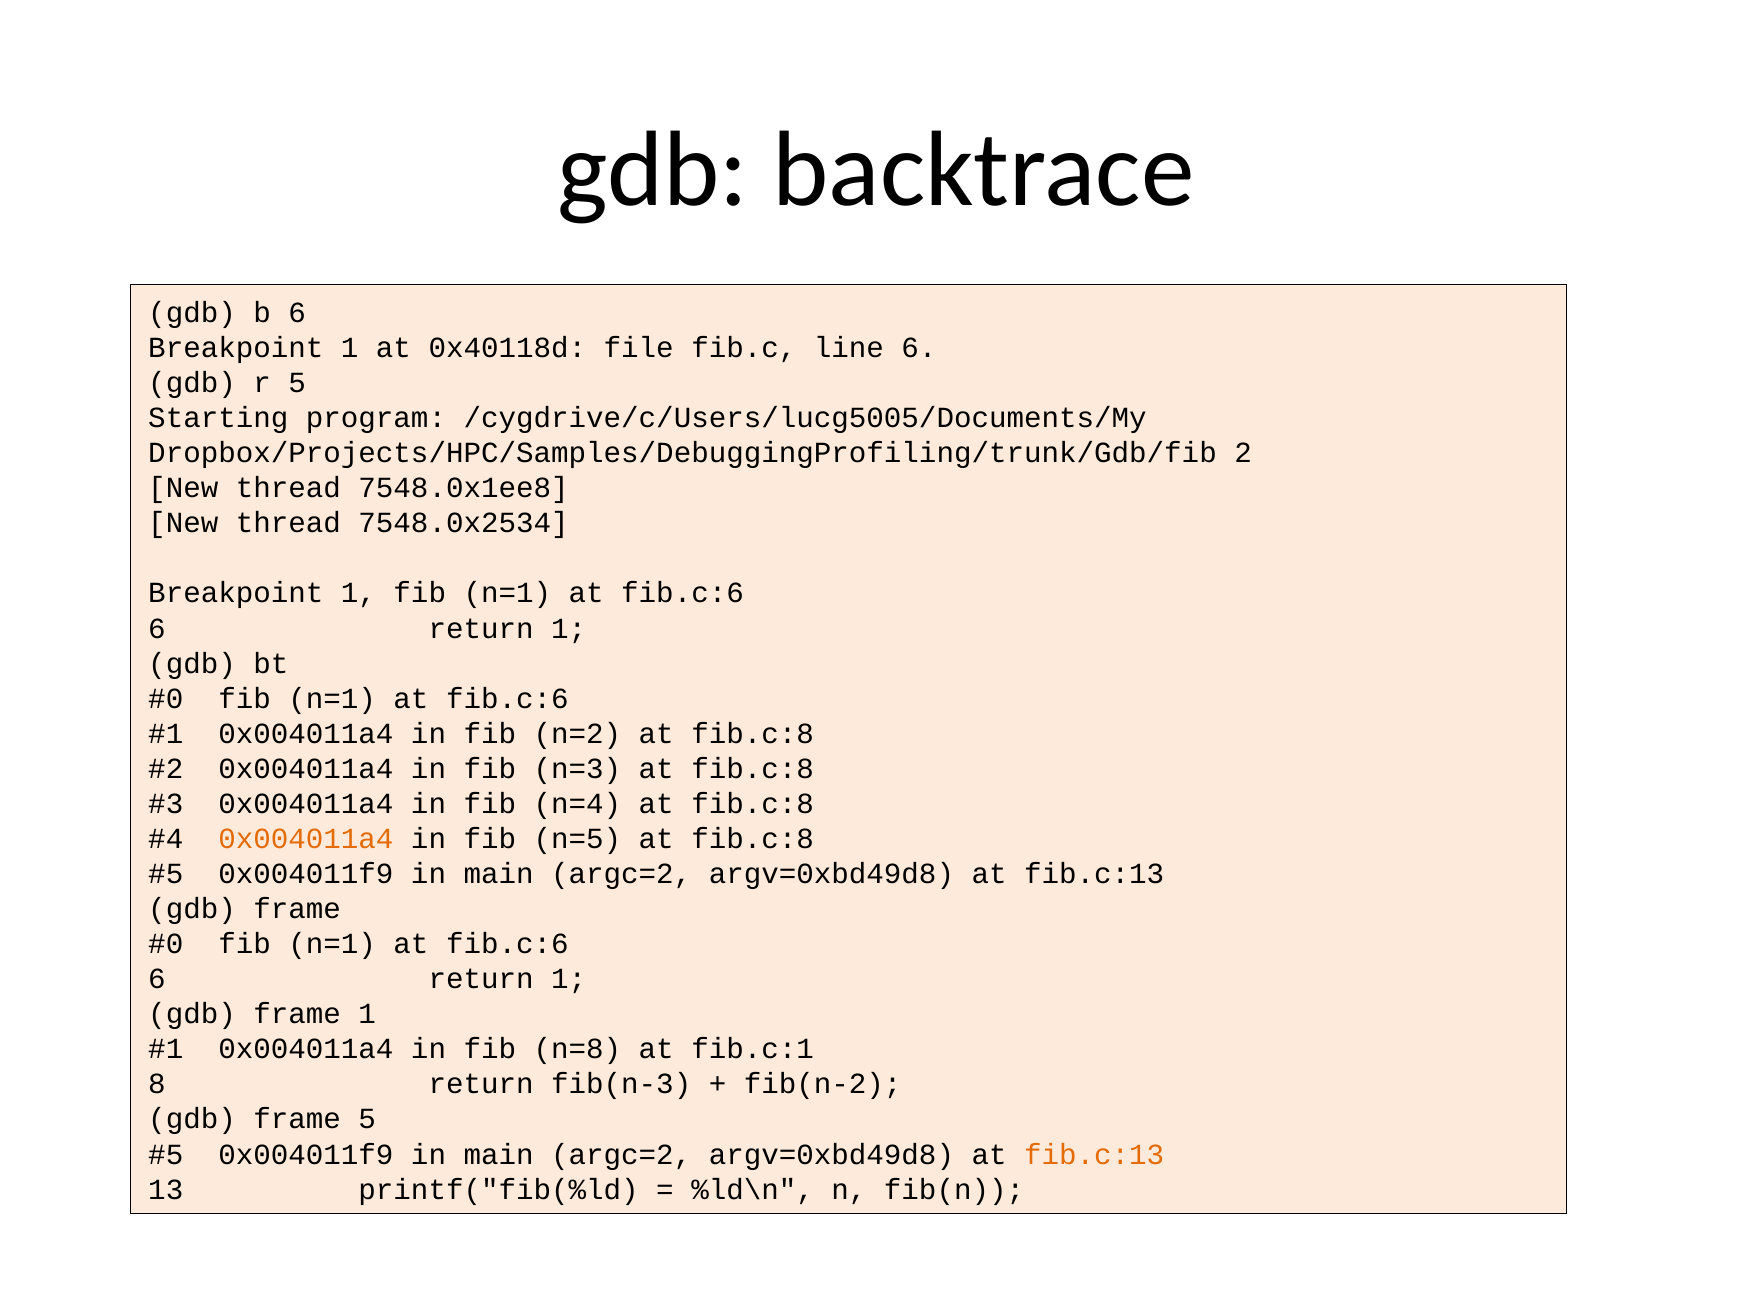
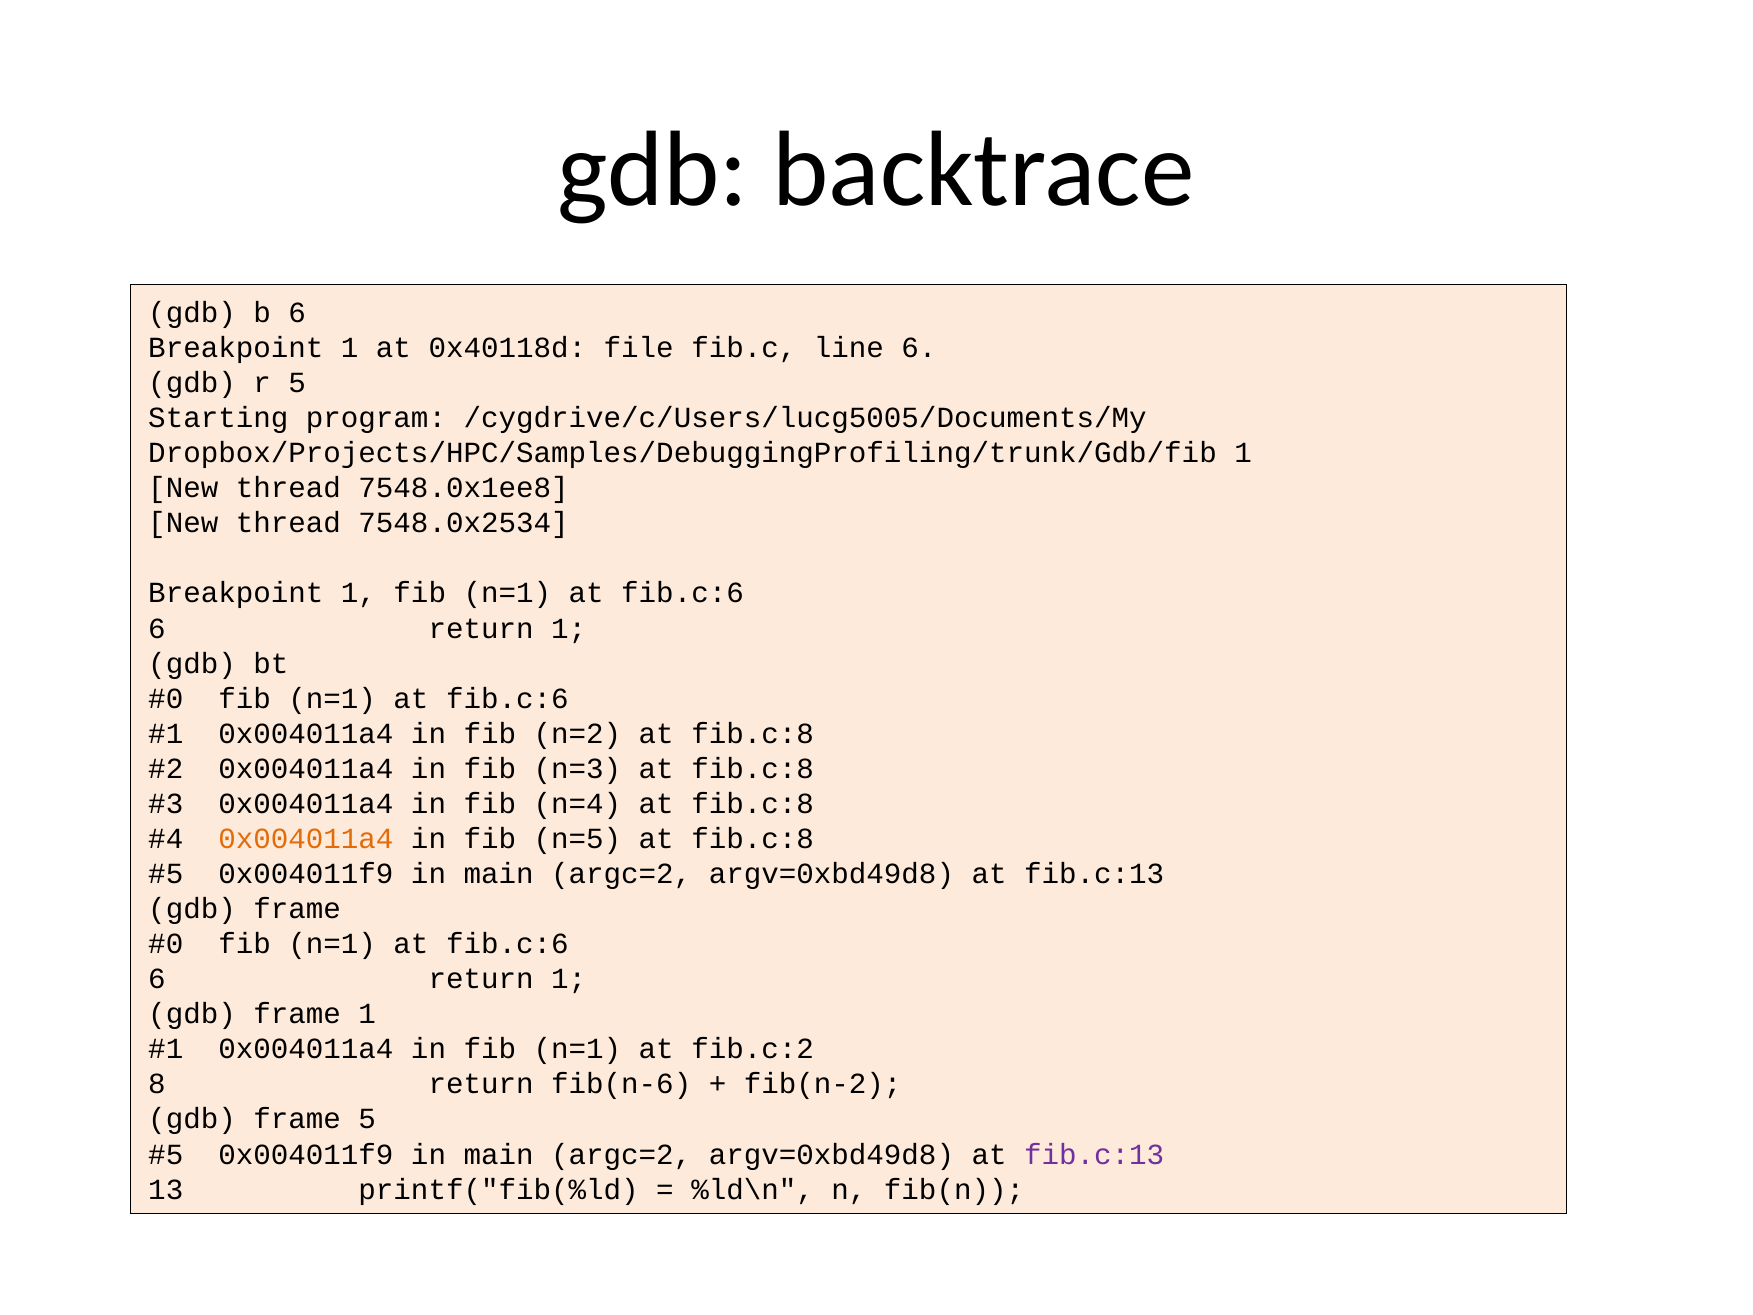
Dropbox/Projects/HPC/Samples/DebuggingProfiling/trunk/Gdb/fib 2: 2 -> 1 (1243, 453)
in fib n=8: n=8 -> n=1 (577, 1049)
fib.c:1: fib.c:1 -> fib.c:2 (753, 1049)
fib(n-3: fib(n-3 -> fib(n-6 (621, 1084)
fib.c:13 colour: orange -> purple (1094, 1154)
